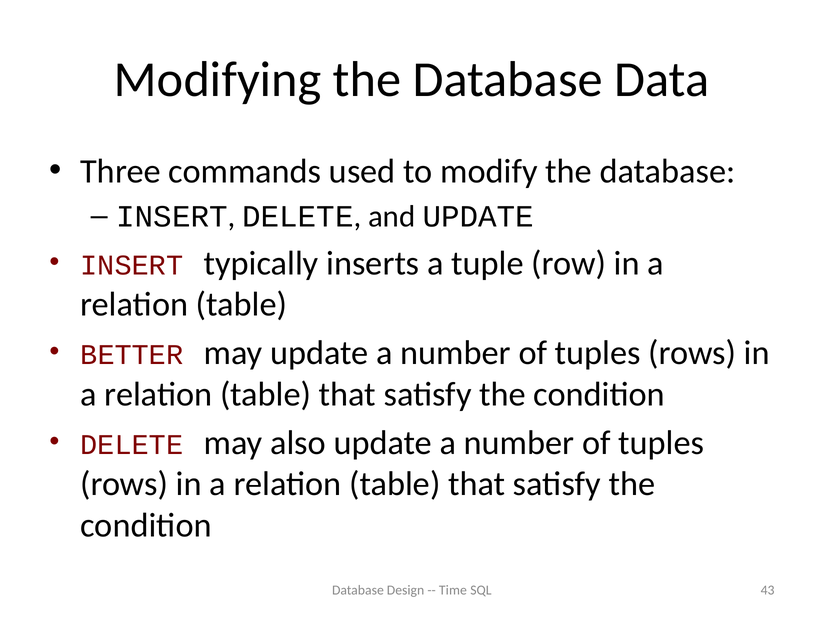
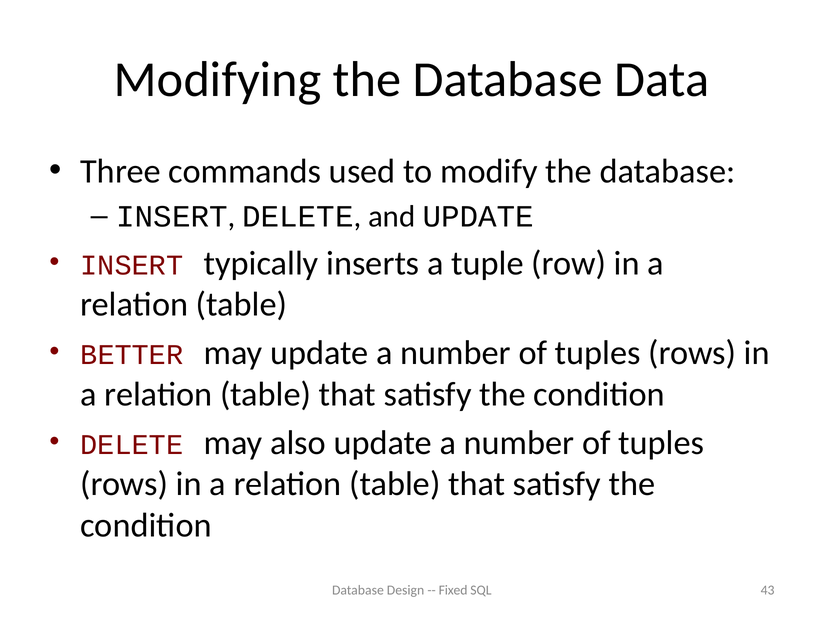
Time: Time -> Fixed (453, 590)
